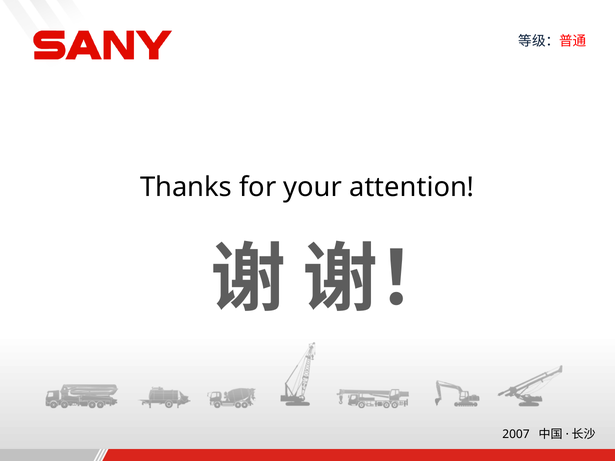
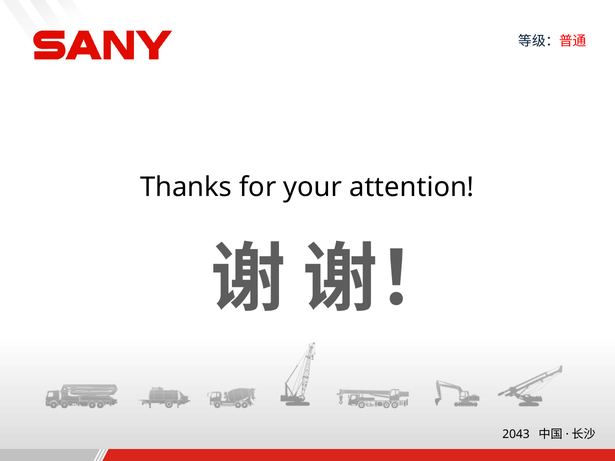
2007: 2007 -> 2043 (516, 434)
